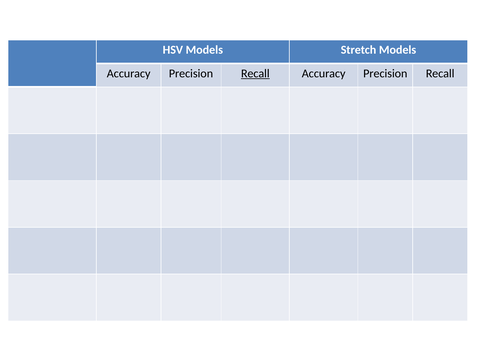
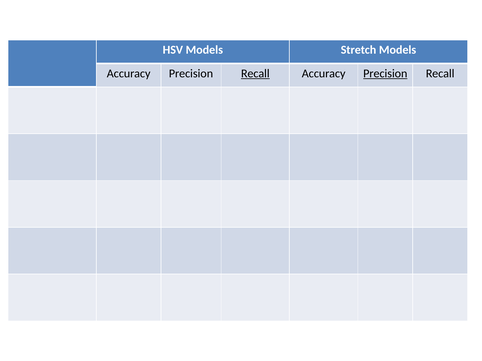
Precision underline: none -> present (385, 74)
